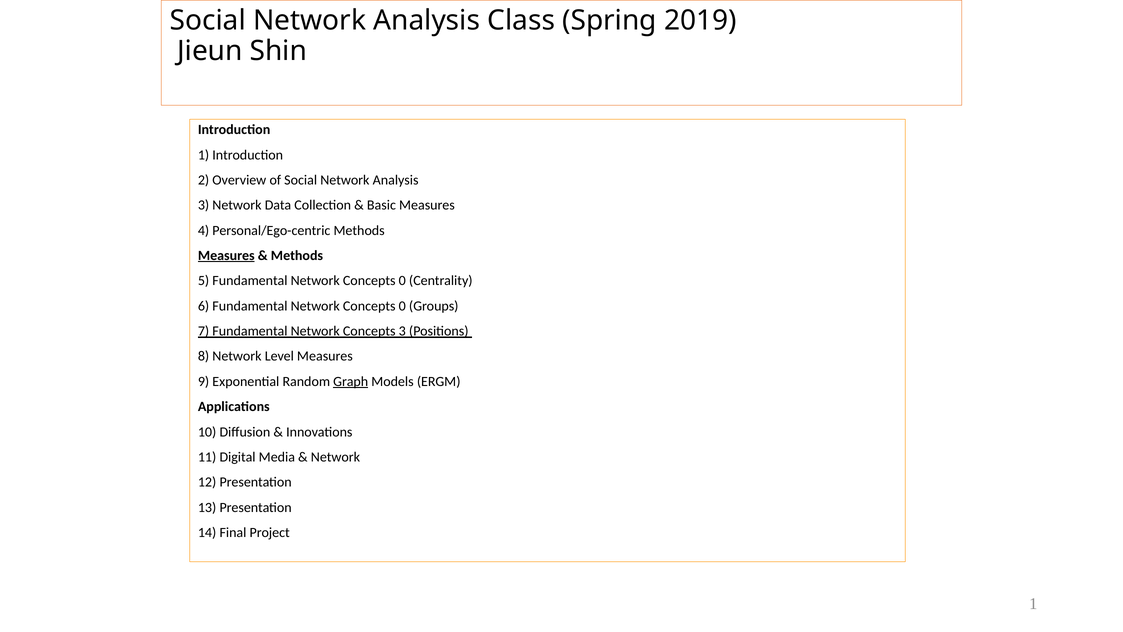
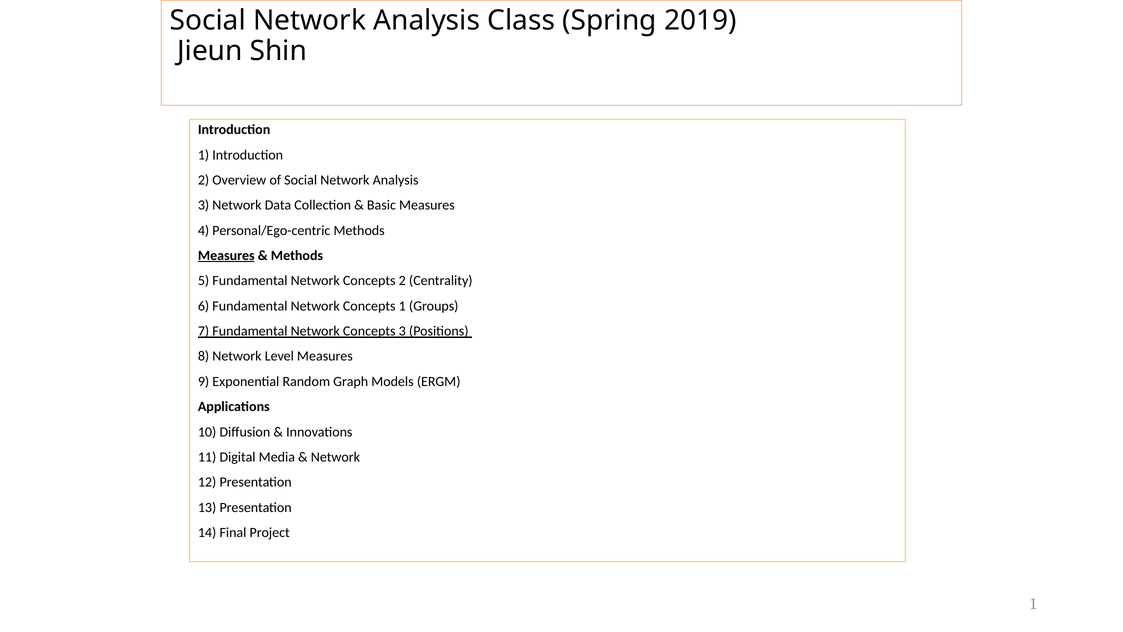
0: 0 -> 2 (402, 281)
0: 0 -> 1 (402, 306)
Graph underline: present -> none (351, 381)
